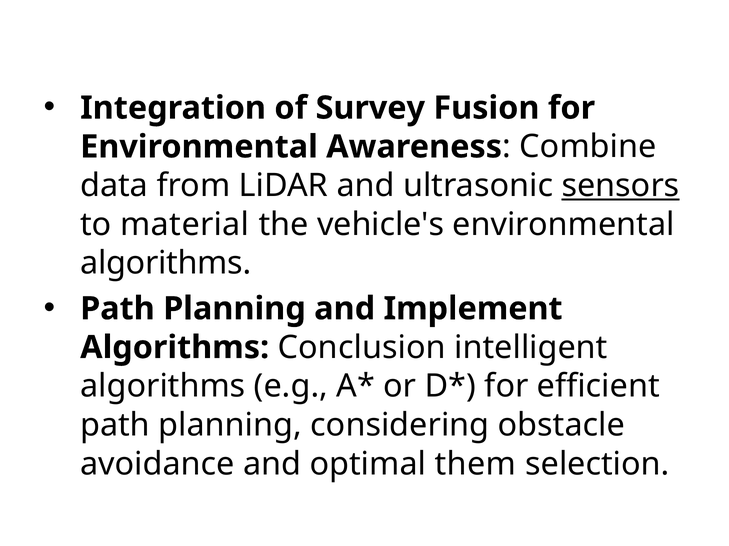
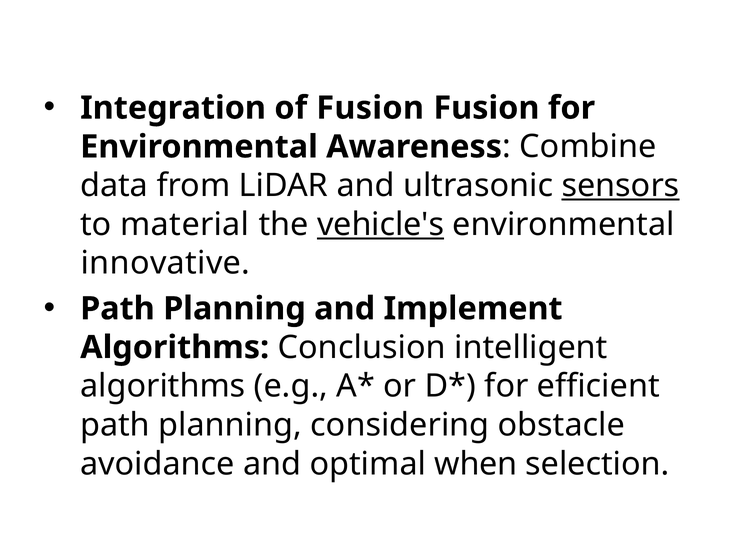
of Survey: Survey -> Fusion (370, 108)
vehicle's underline: none -> present (381, 225)
algorithms: algorithms -> innovative (165, 264)
them: them -> when (476, 465)
